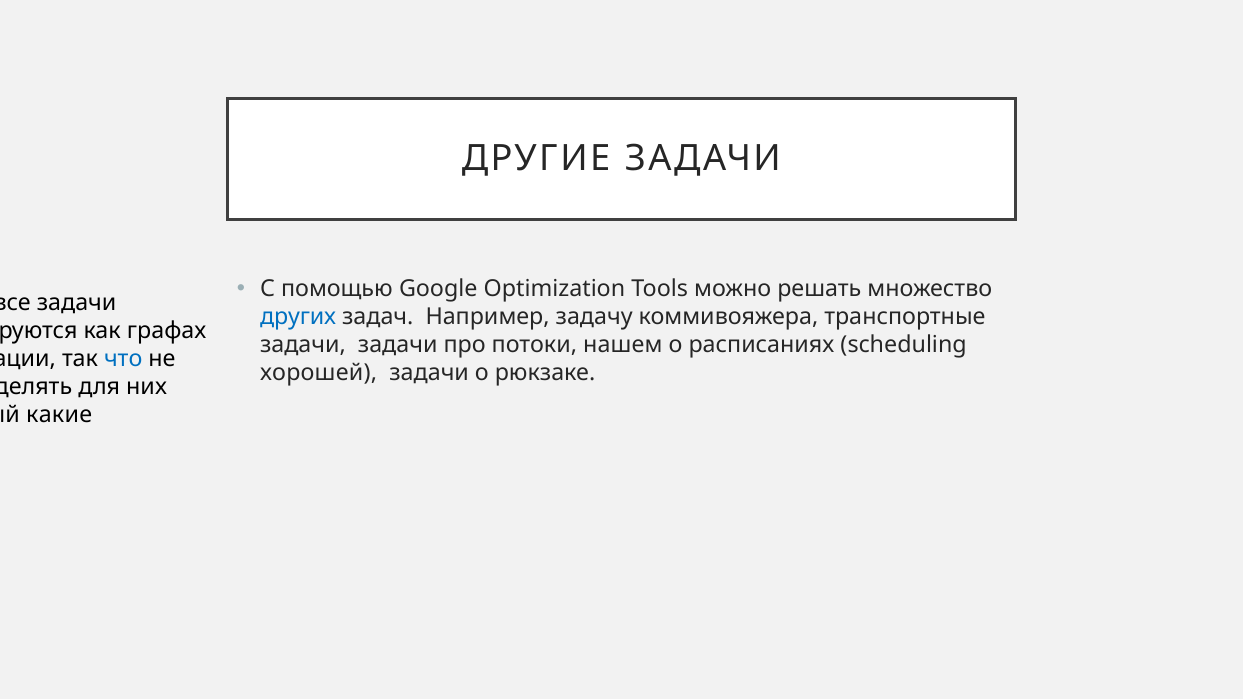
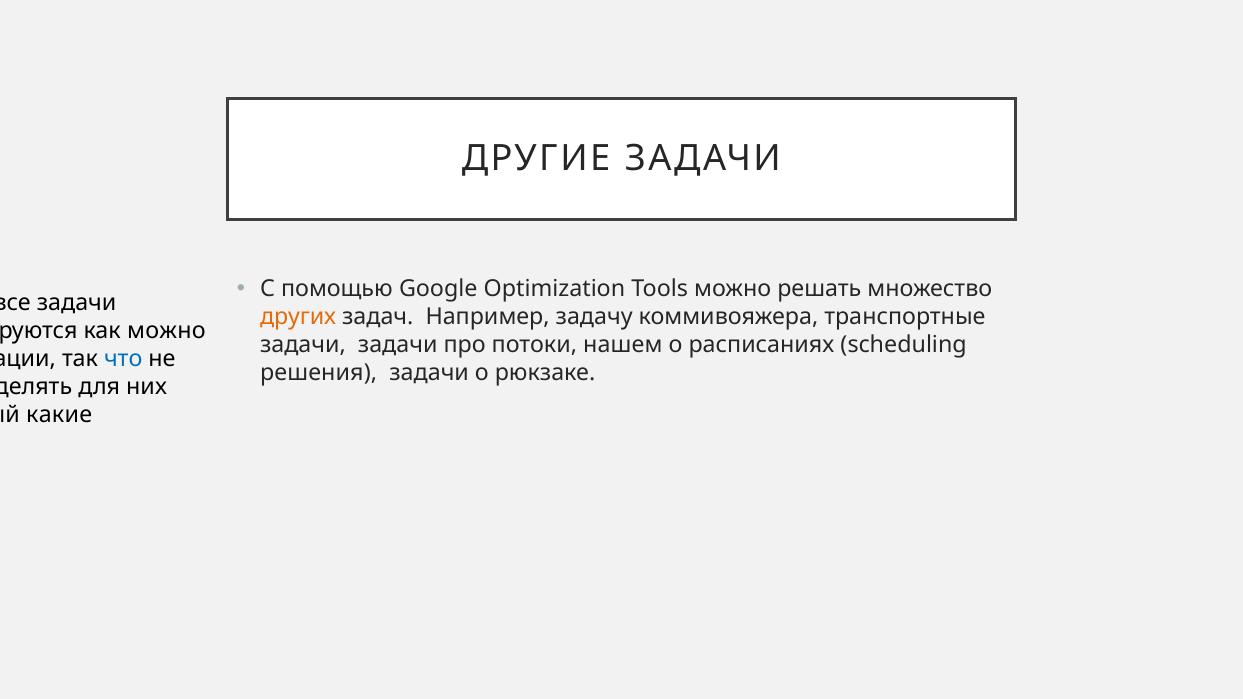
других colour: blue -> orange (298, 317)
как графах: графах -> можно (166, 331)
хорошей: хорошей -> решения (319, 373)
